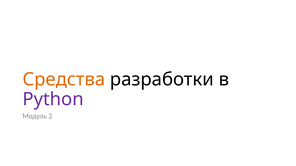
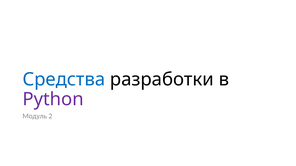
Средства colour: orange -> blue (64, 80)
